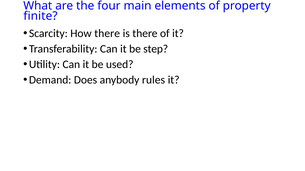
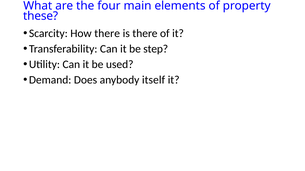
finite: finite -> these (41, 16)
rules: rules -> itself (154, 80)
